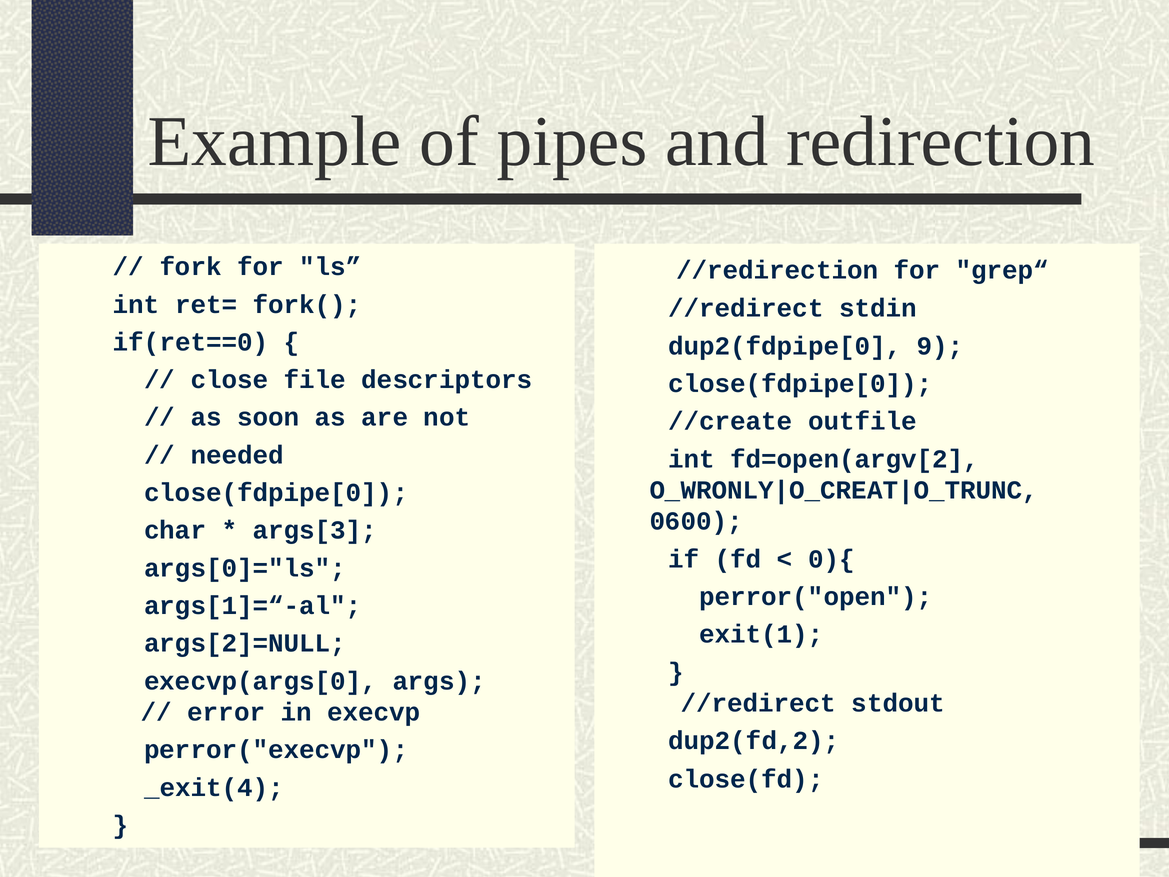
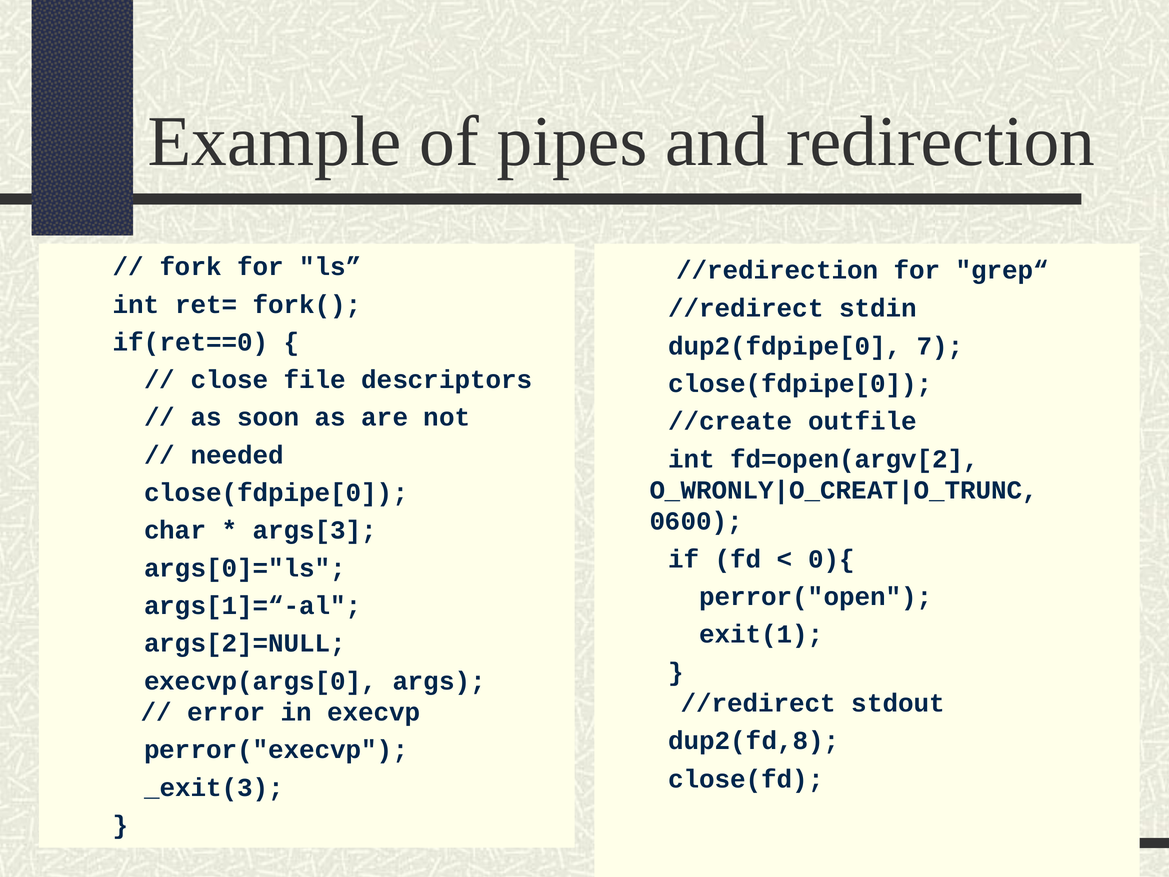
9: 9 -> 7 (940, 346)
dup2(fd,2: dup2(fd,2 -> dup2(fd,8 (754, 741)
_exit(4: _exit(4 -> _exit(3 (214, 787)
